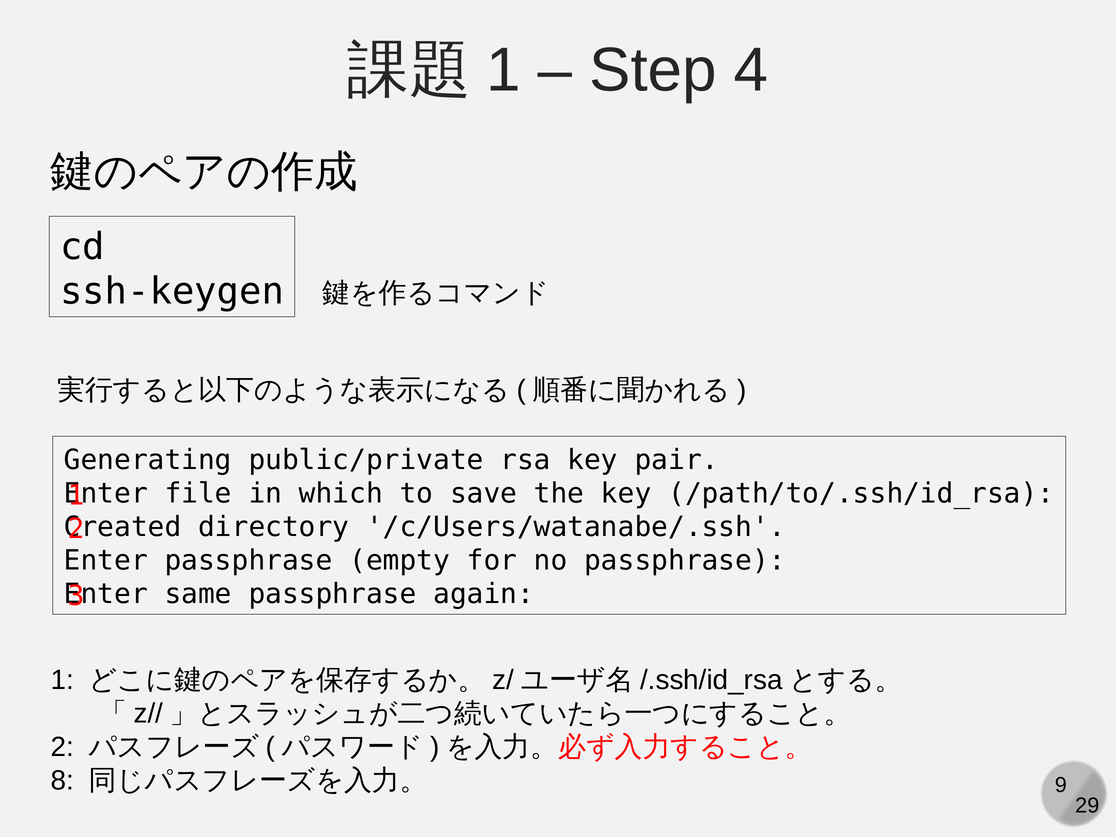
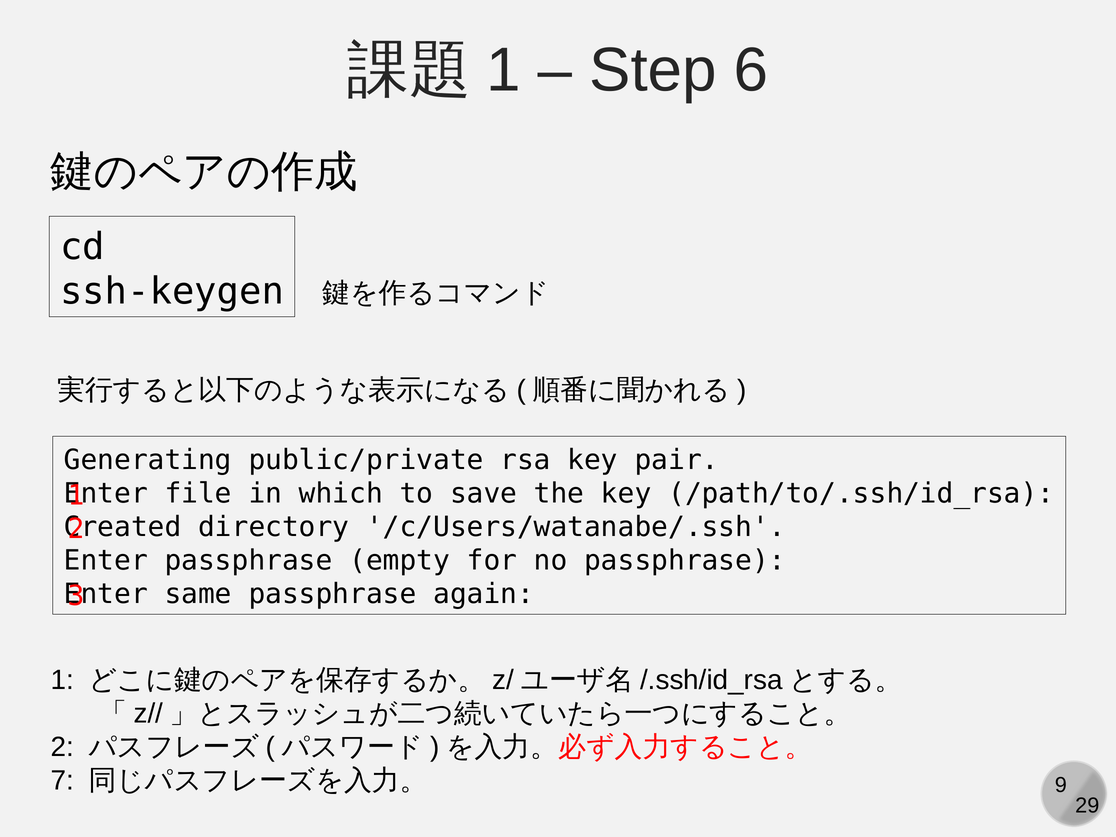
4: 4 -> 6 (751, 70)
8: 8 -> 7 (63, 780)
